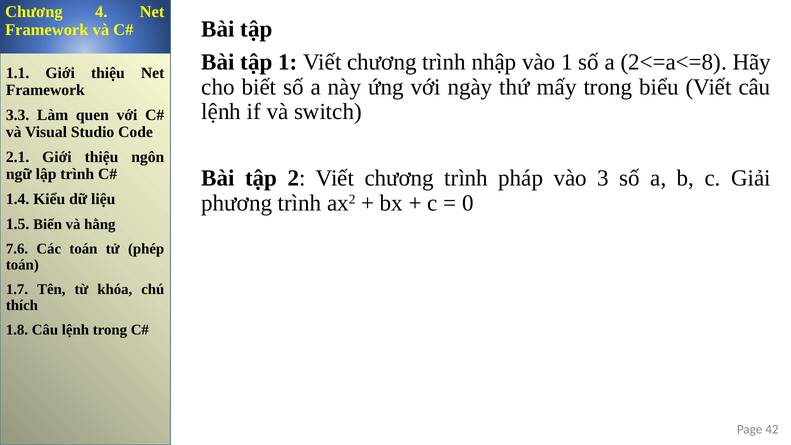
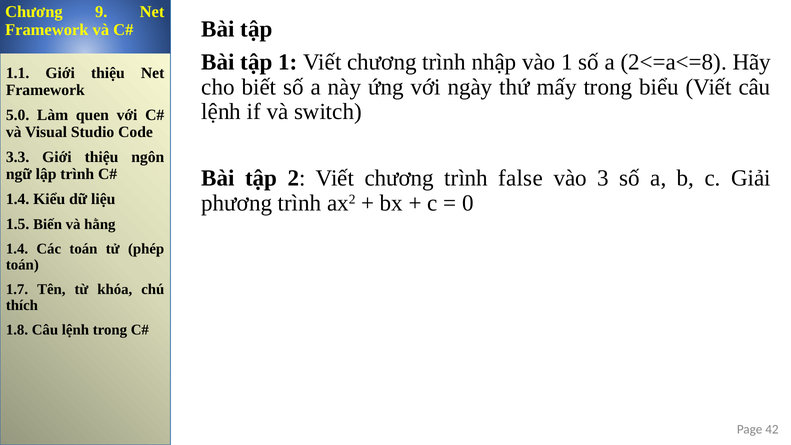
4: 4 -> 9 (101, 12)
3.3: 3.3 -> 5.0 (18, 115)
2.1: 2.1 -> 3.3 (18, 157)
pháp: pháp -> false (521, 178)
7.6: 7.6 -> 1.4 (17, 249)
